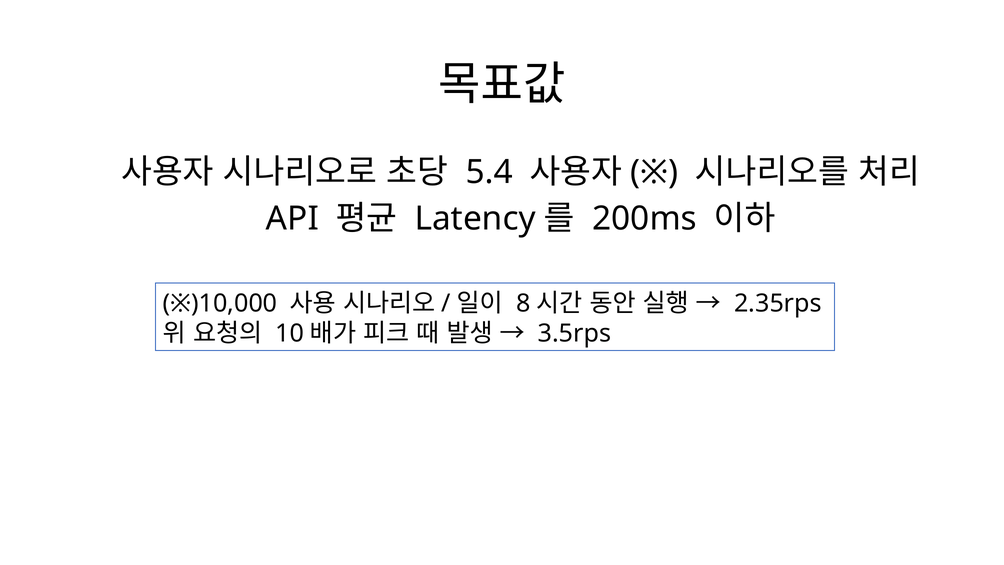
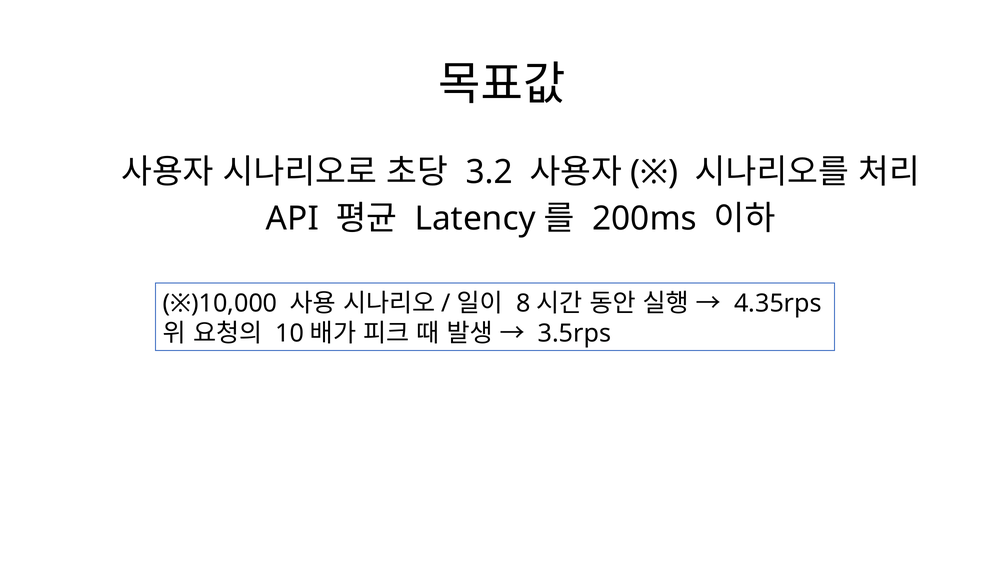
5.4: 5.4 -> 3.2 (489, 172)
2.35rps: 2.35rps -> 4.35rps (778, 303)
